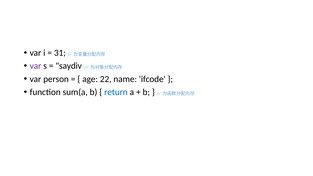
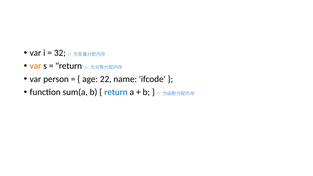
31: 31 -> 32 (60, 53)
var colour: purple -> orange (36, 66)
saydiv: saydiv -> return (69, 66)
